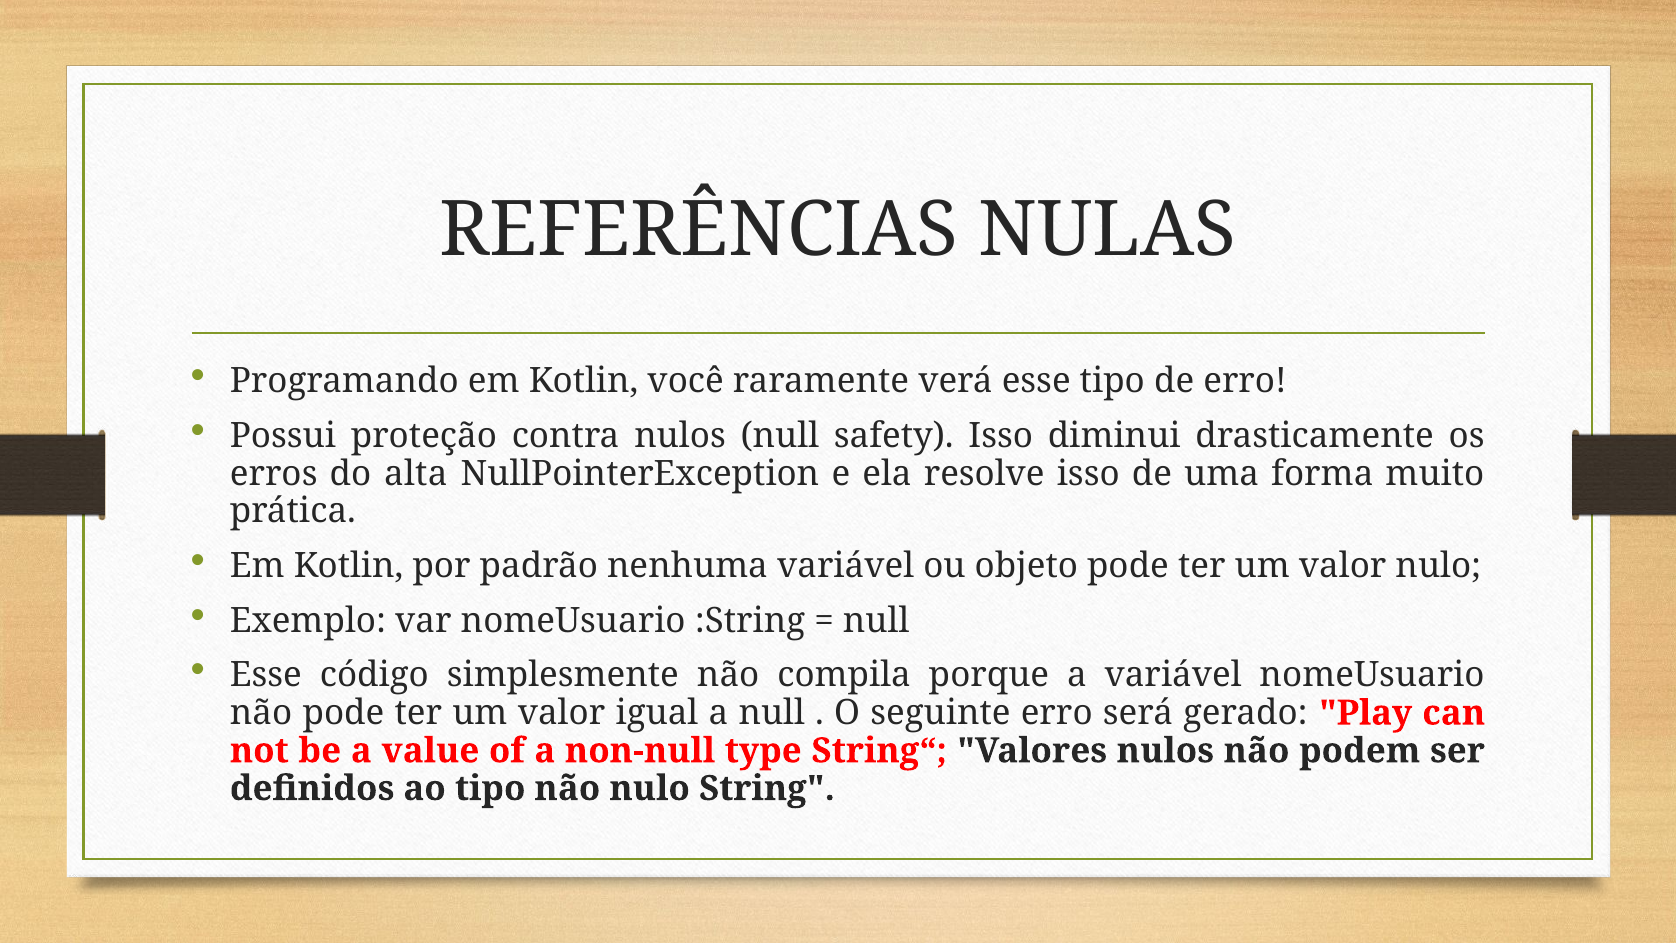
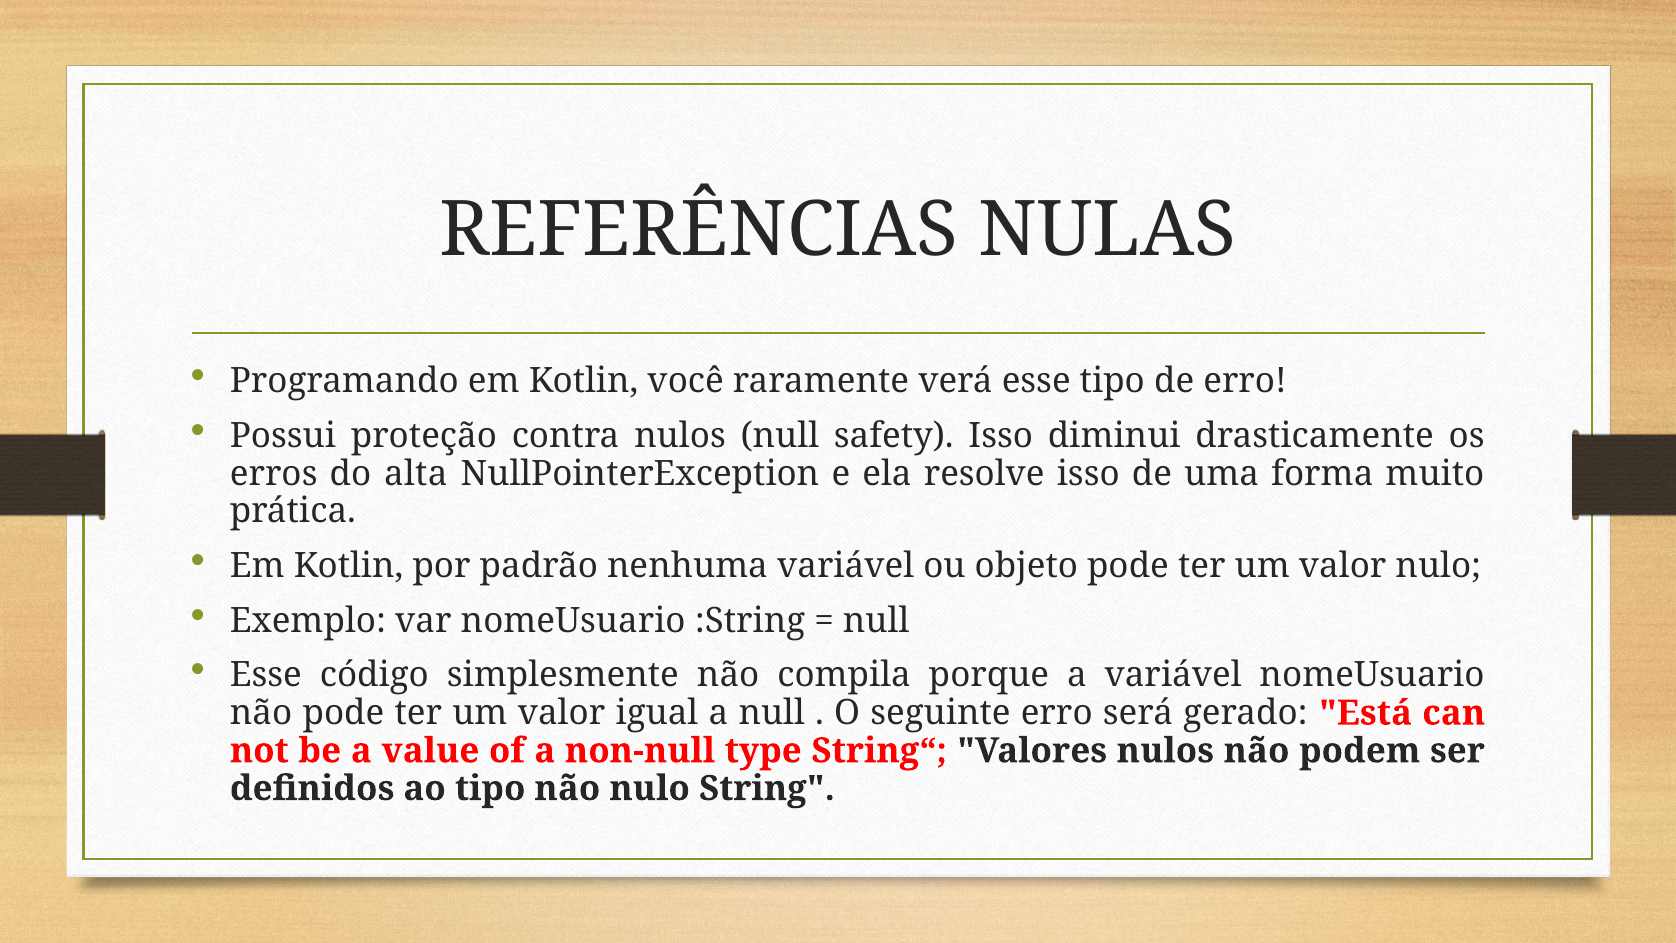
Play: Play -> Está (1366, 713)
